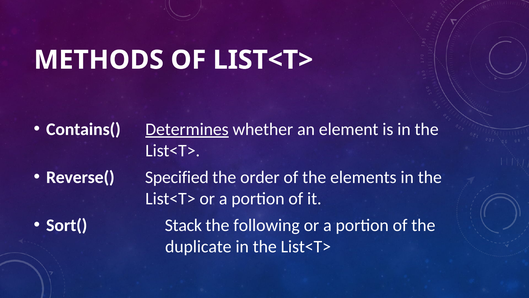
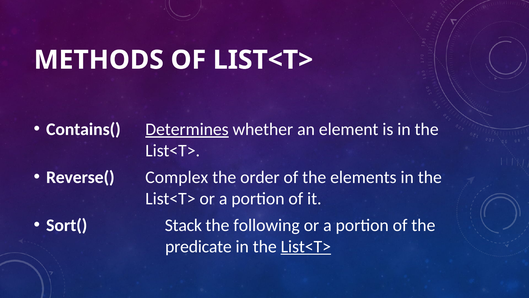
Specified: Specified -> Complex (177, 177)
duplicate: duplicate -> predicate (198, 246)
List<T> underline: none -> present (306, 246)
